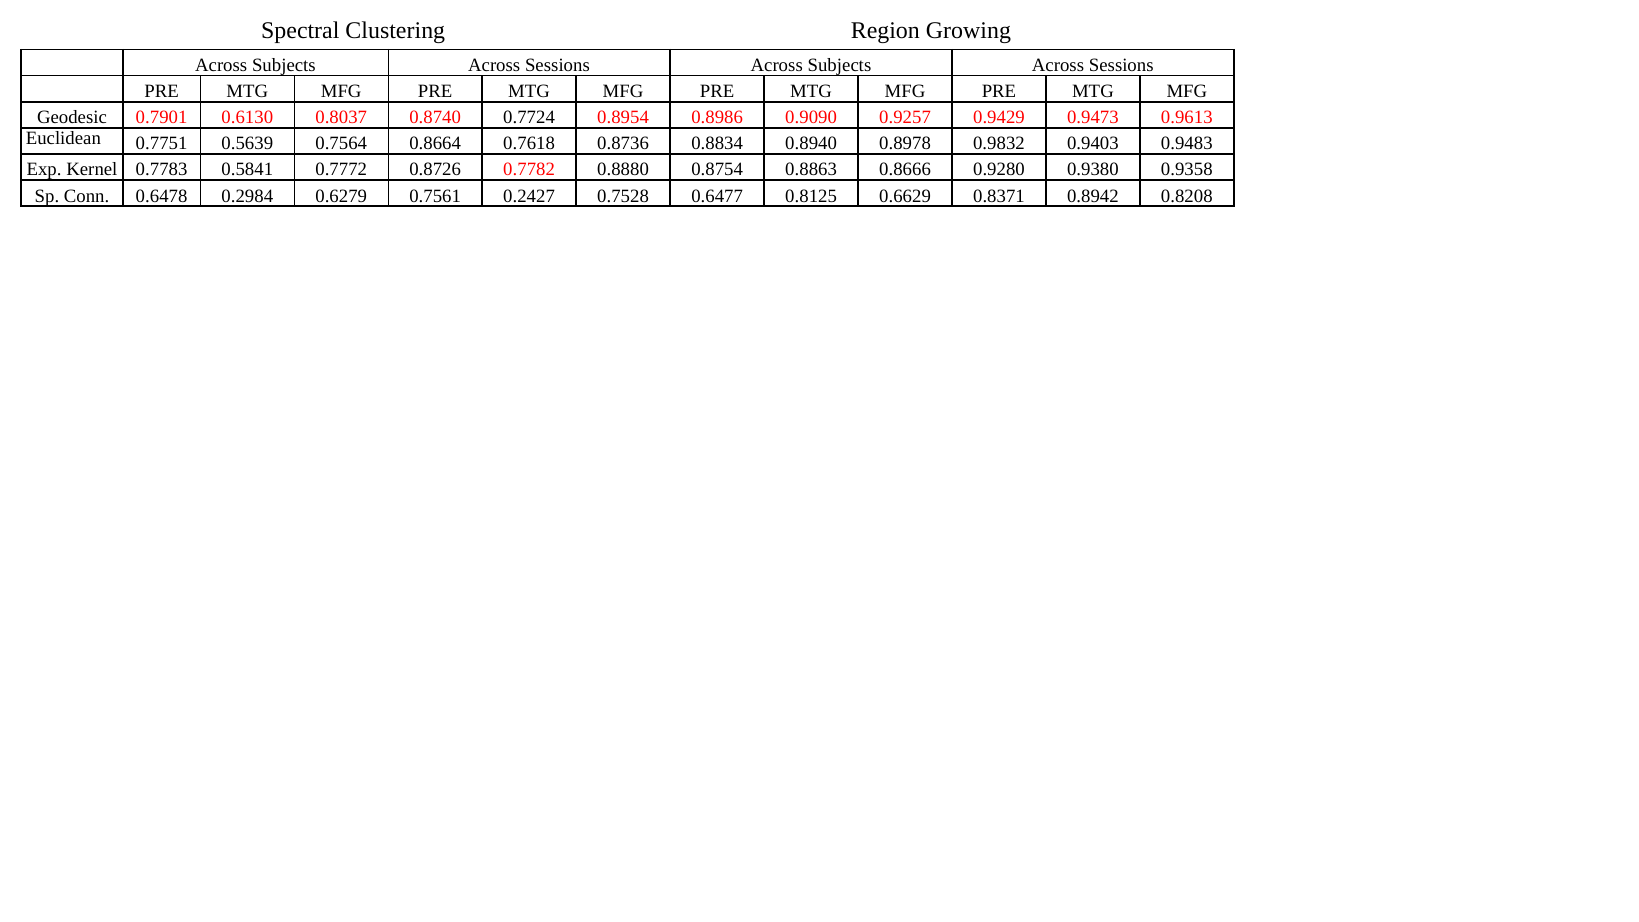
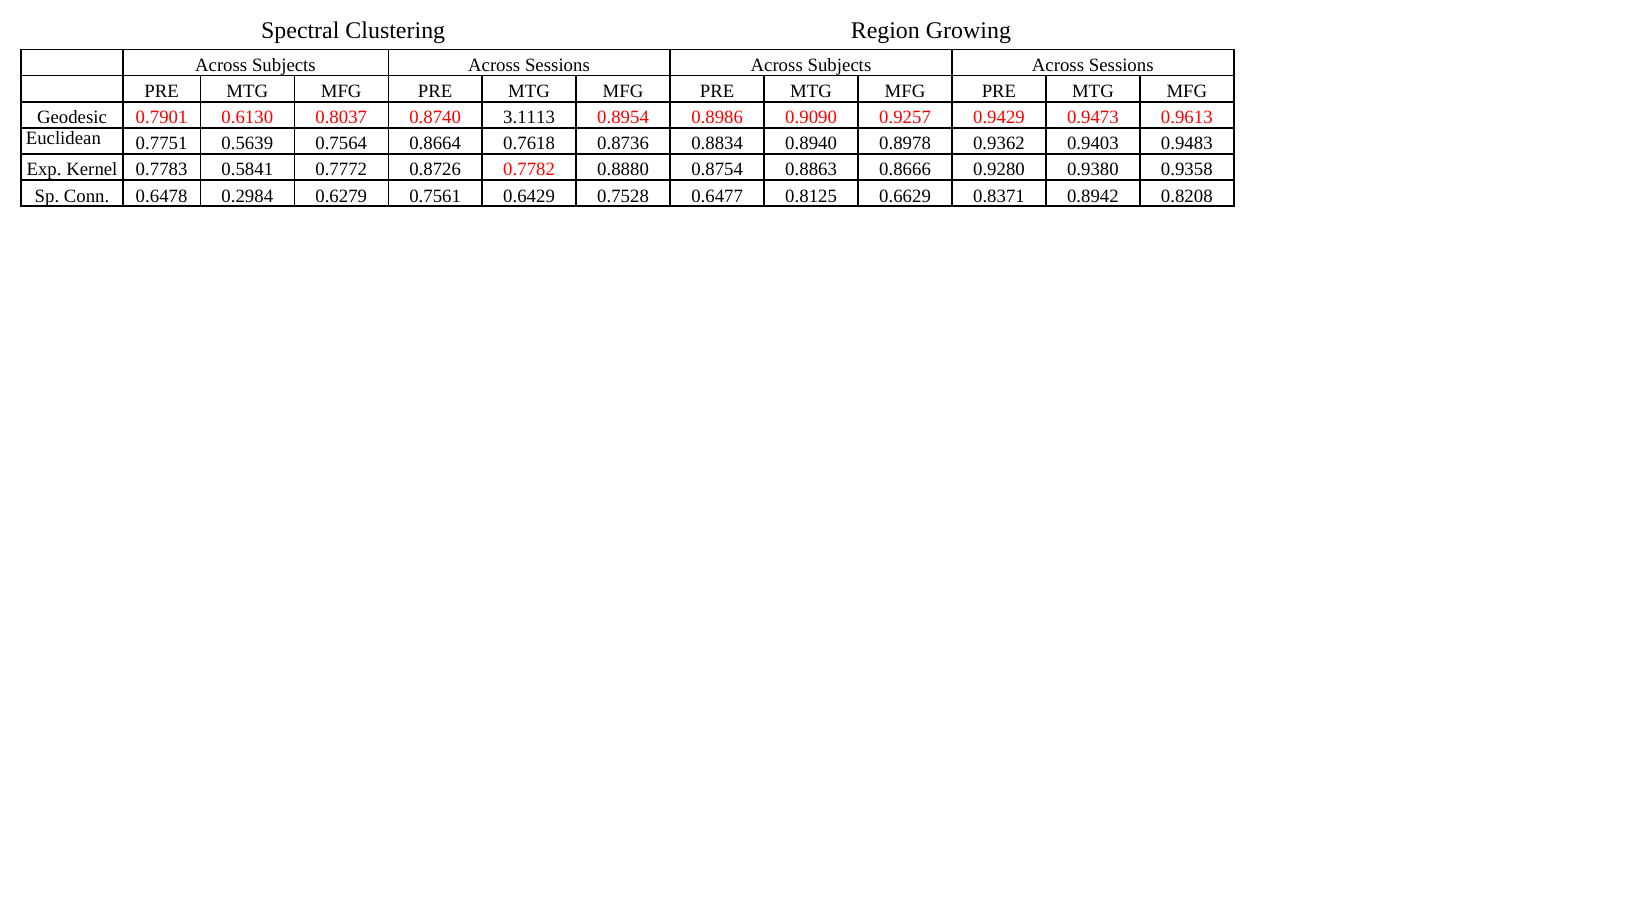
0.7724: 0.7724 -> 3.1113 (529, 118)
0.9832: 0.9832 -> 0.9362 (999, 144)
0.2427: 0.2427 -> 0.6429 (529, 196)
